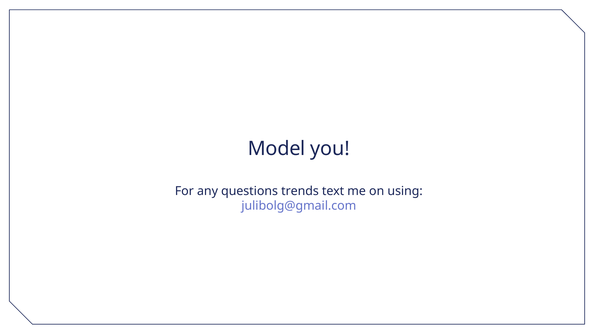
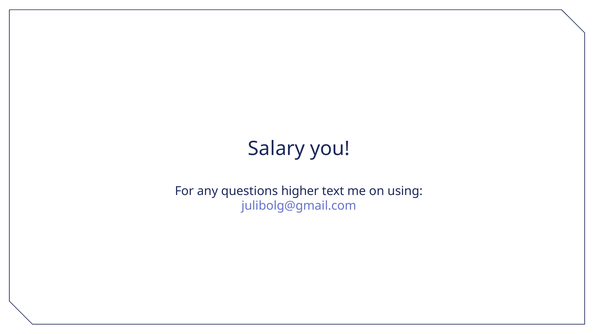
Model: Model -> Salary (276, 149)
trends: trends -> higher (300, 191)
